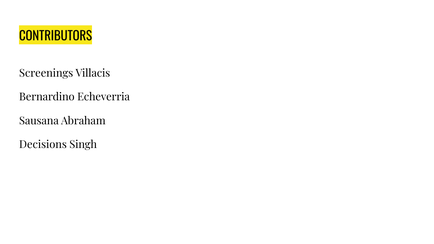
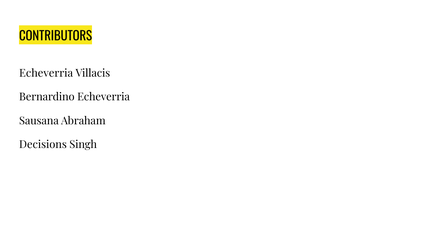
Screenings: Screenings -> Echeverria (46, 73)
